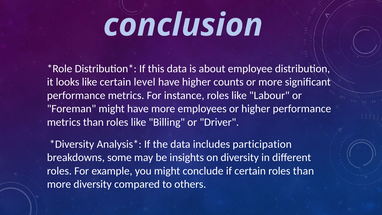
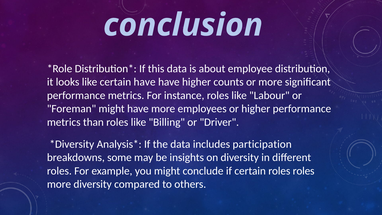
certain level: level -> have (145, 82)
roles than: than -> roles (304, 171)
